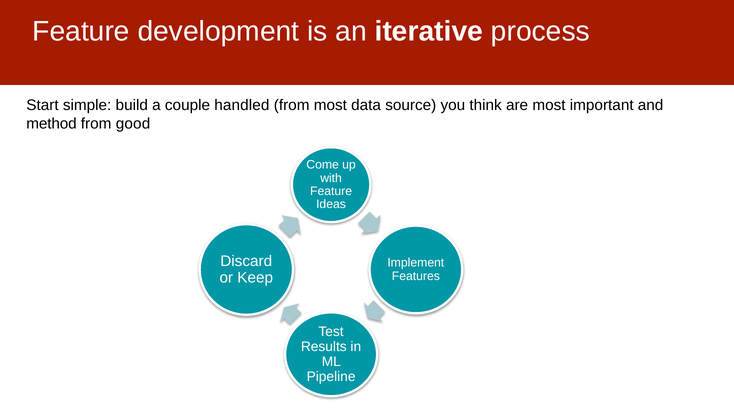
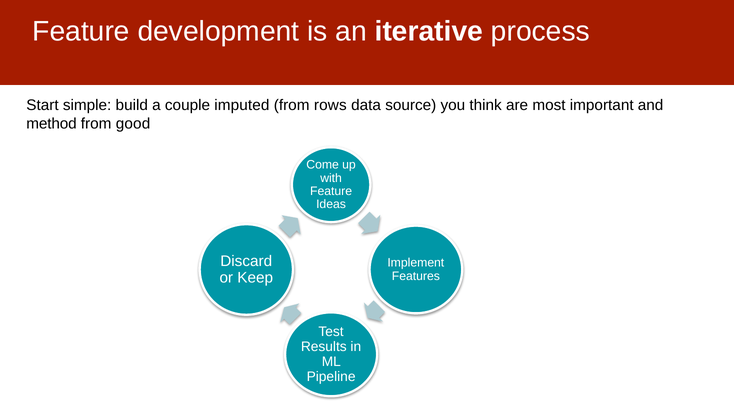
handled: handled -> imputed (242, 105)
from most: most -> rows (330, 105)
